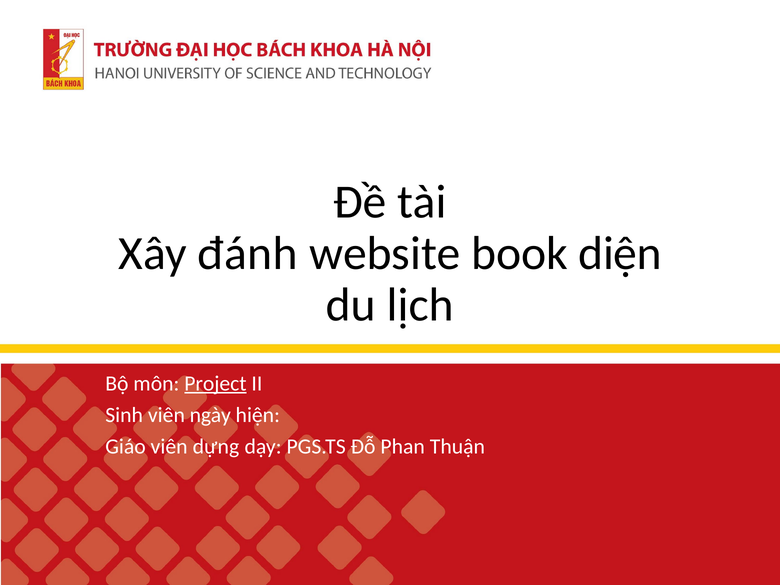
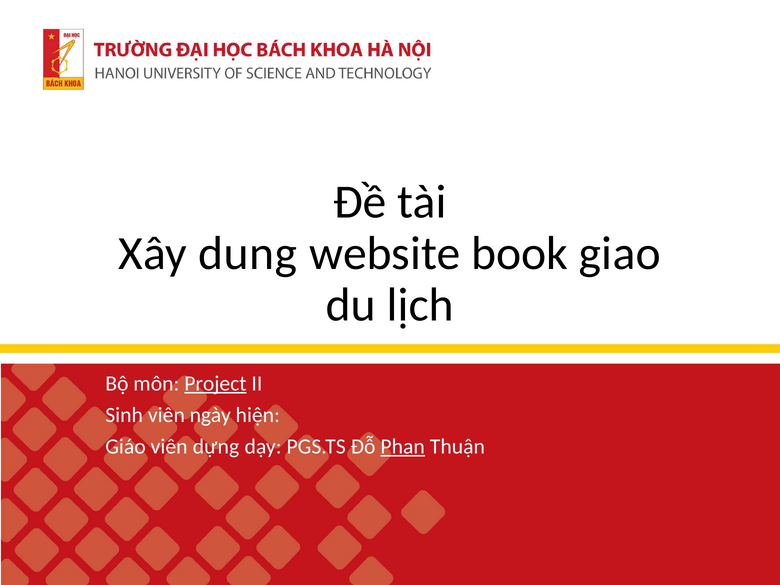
đánh: đánh -> dung (248, 253)
diện: diện -> giao (620, 253)
Phan underline: none -> present (403, 447)
